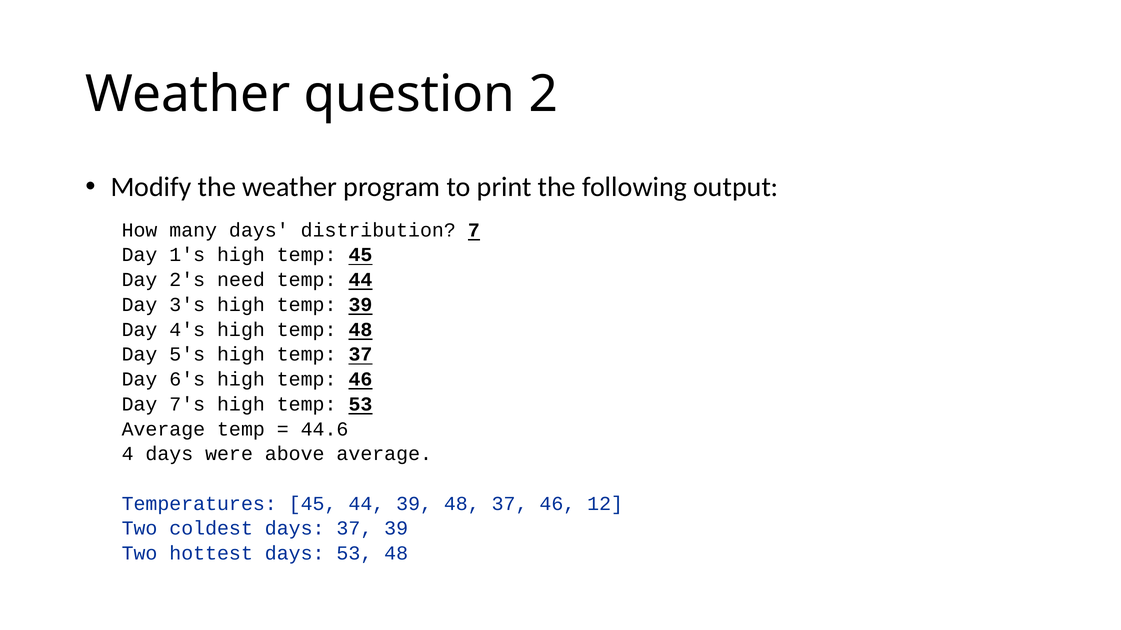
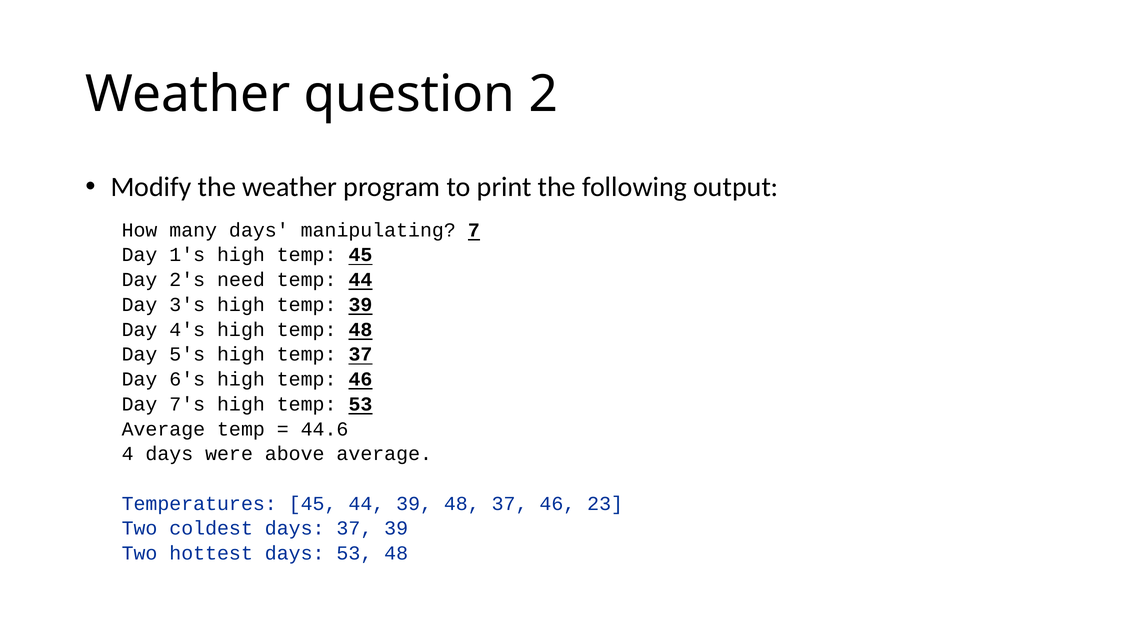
distribution: distribution -> manipulating (378, 230)
12: 12 -> 23 (605, 504)
